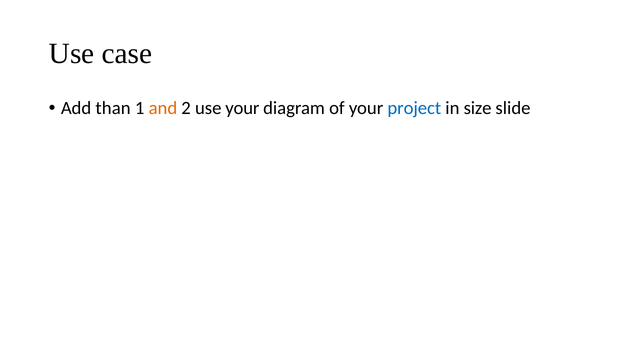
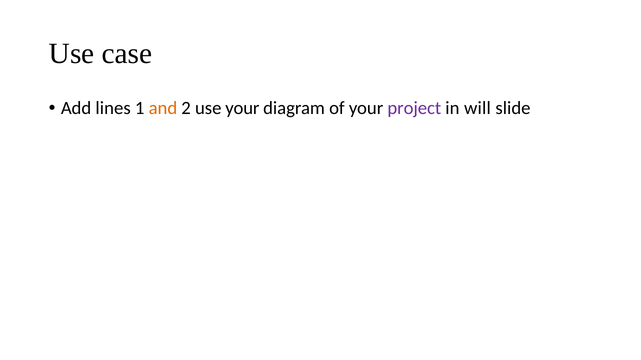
than: than -> lines (113, 108)
project colour: blue -> purple (414, 108)
size: size -> will (477, 108)
